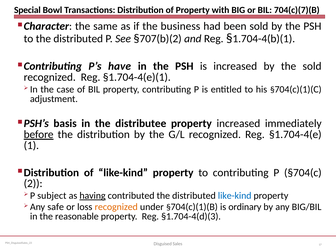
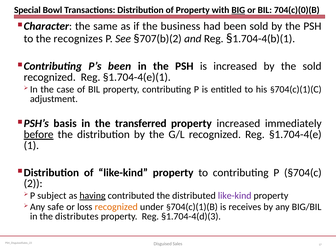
BIG underline: none -> present (238, 10)
704(c)(7)(B: 704(c)(7)(B -> 704(c)(0)(B (297, 10)
to the distributed: distributed -> recognizes (78, 39)
P’s have: have -> been (120, 66)
distributee: distributee -> transferred (141, 124)
like-kind colour: blue -> purple (235, 196)
ordinary: ordinary -> receives (245, 207)
reasonable: reasonable -> distributes (77, 217)
